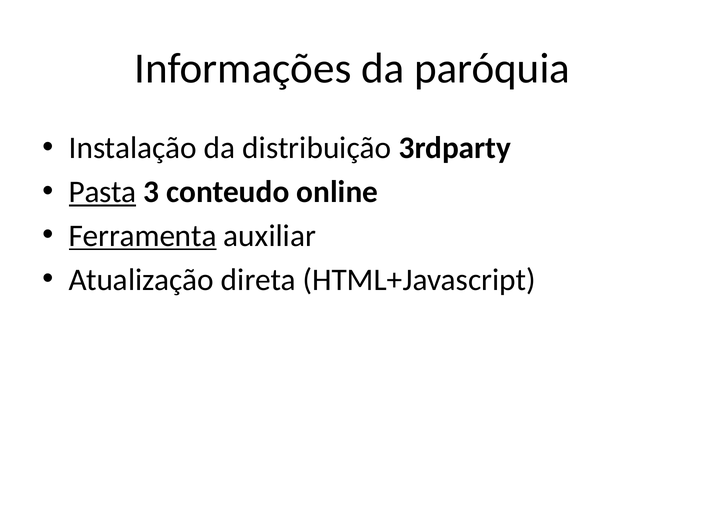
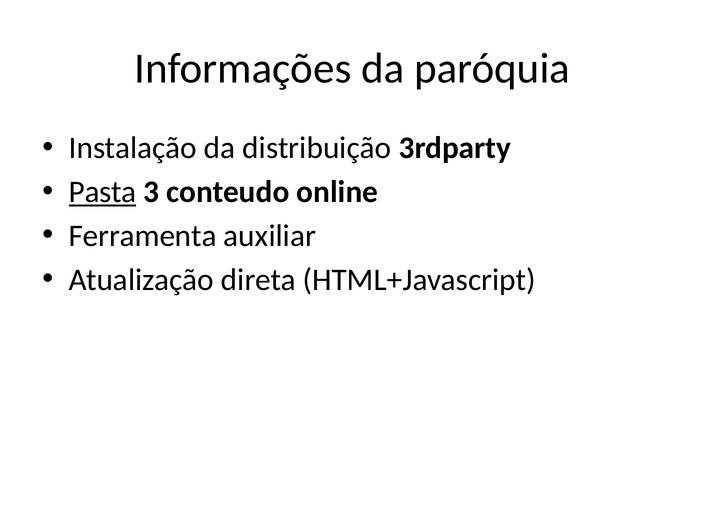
Ferramenta underline: present -> none (143, 236)
